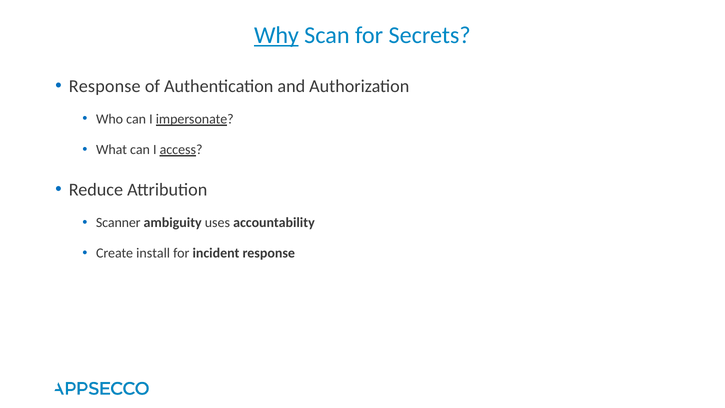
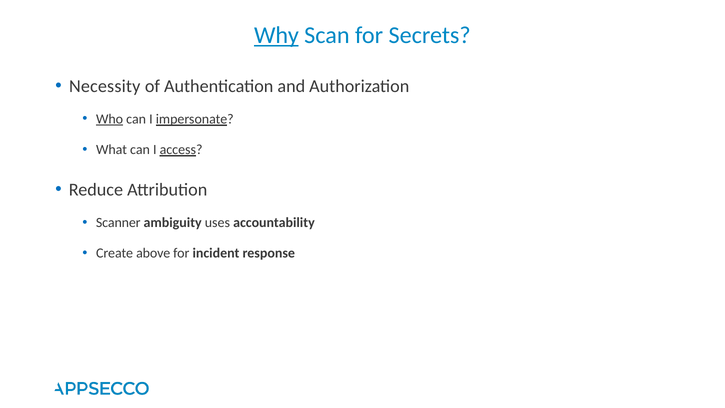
Response: Response -> Necessity (105, 86)
Who underline: none -> present (110, 119)
install: install -> above (153, 253)
